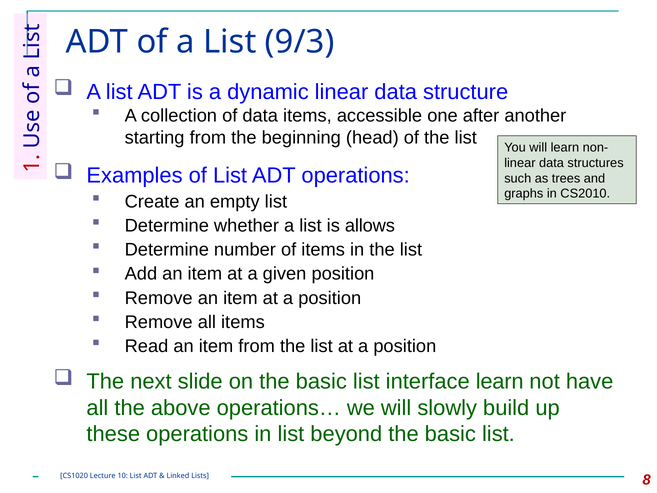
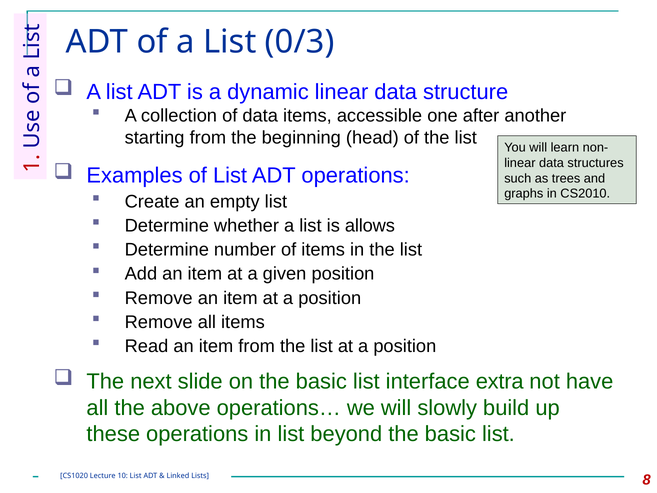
9/3: 9/3 -> 0/3 (300, 42)
interface learn: learn -> extra (500, 381)
